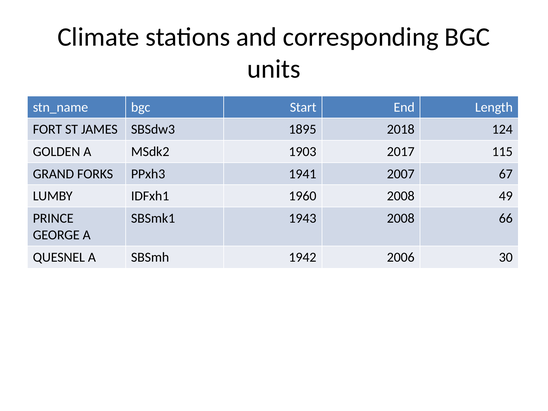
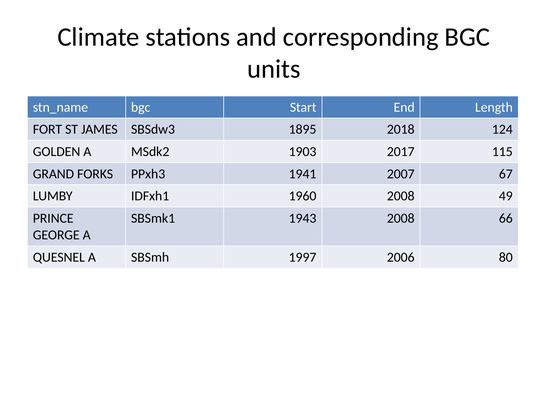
1942: 1942 -> 1997 (303, 257)
30: 30 -> 80 (506, 257)
